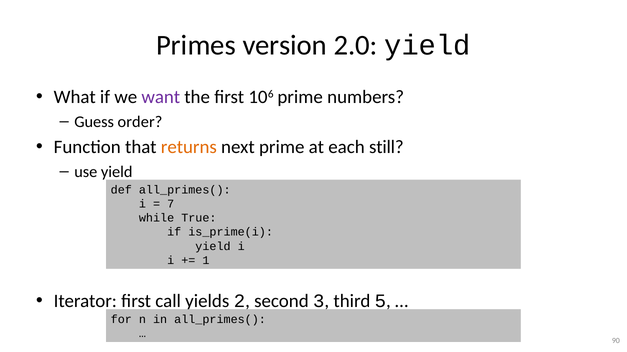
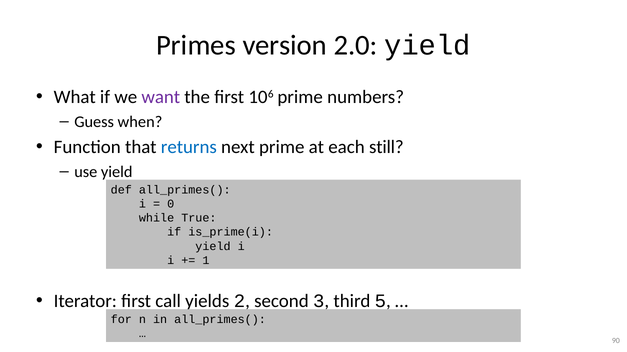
order: order -> when (140, 122)
returns colour: orange -> blue (189, 148)
7: 7 -> 0 (171, 204)
